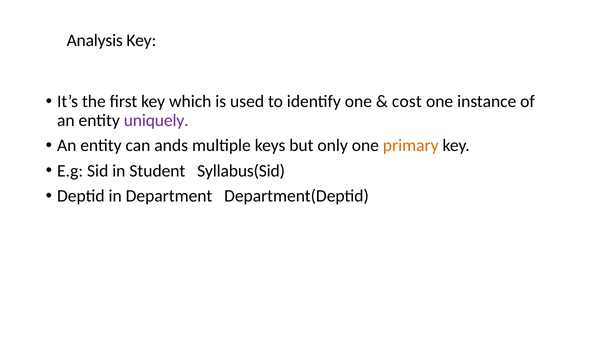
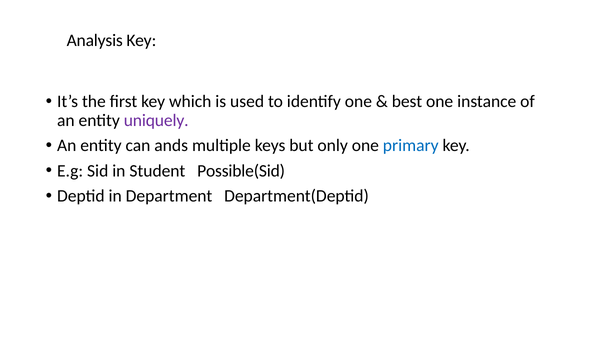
cost: cost -> best (407, 102)
primary colour: orange -> blue (411, 146)
Syllabus(Sid: Syllabus(Sid -> Possible(Sid (241, 171)
